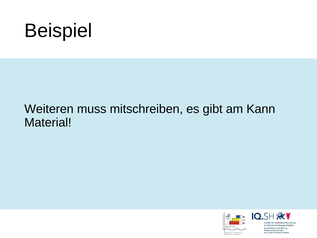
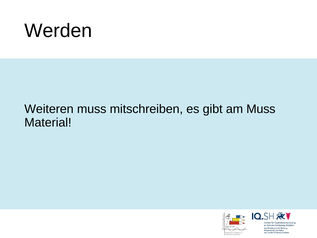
Beispiel: Beispiel -> Werden (58, 31)
am Kann: Kann -> Muss (261, 109)
